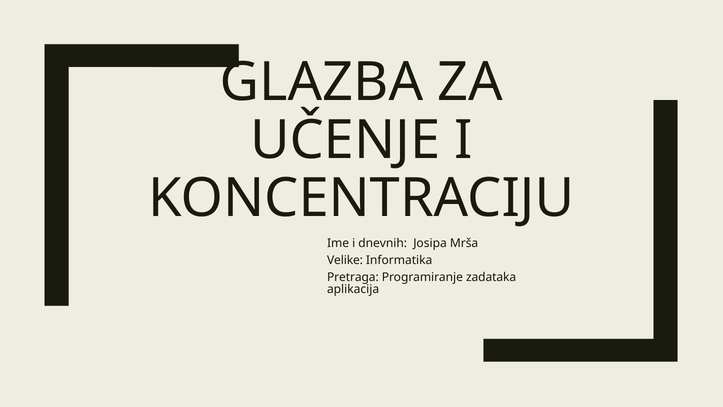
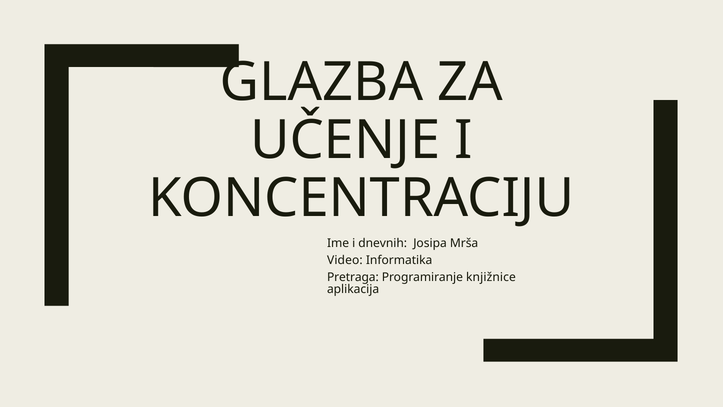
Velike: Velike -> Video (345, 260)
zadataka: zadataka -> knjižnice (491, 277)
